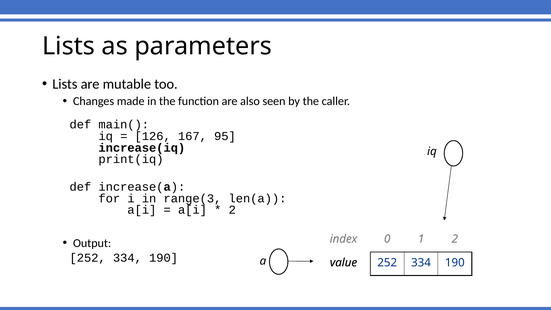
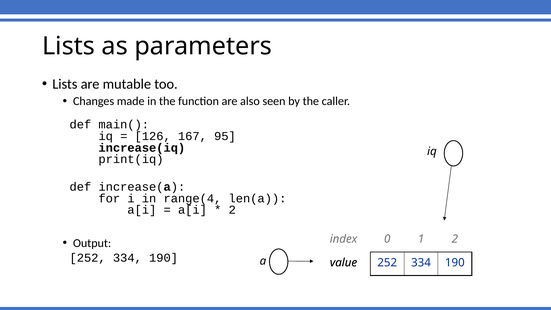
range(3: range(3 -> range(4 (192, 198)
